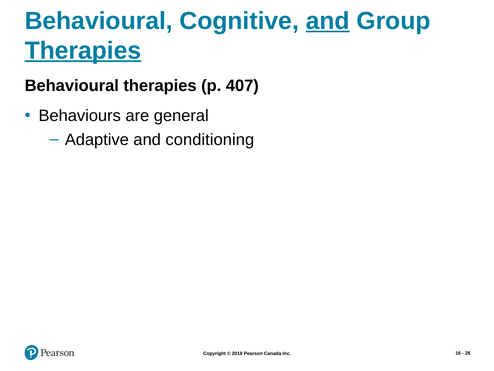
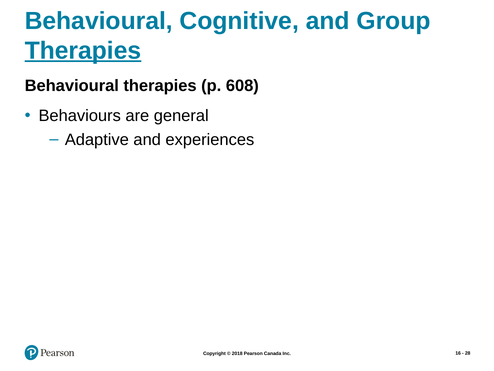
and underline: present -> none (328, 21)
407: 407 -> 608 (242, 86)
conditioning: conditioning -> experiences (210, 140)
